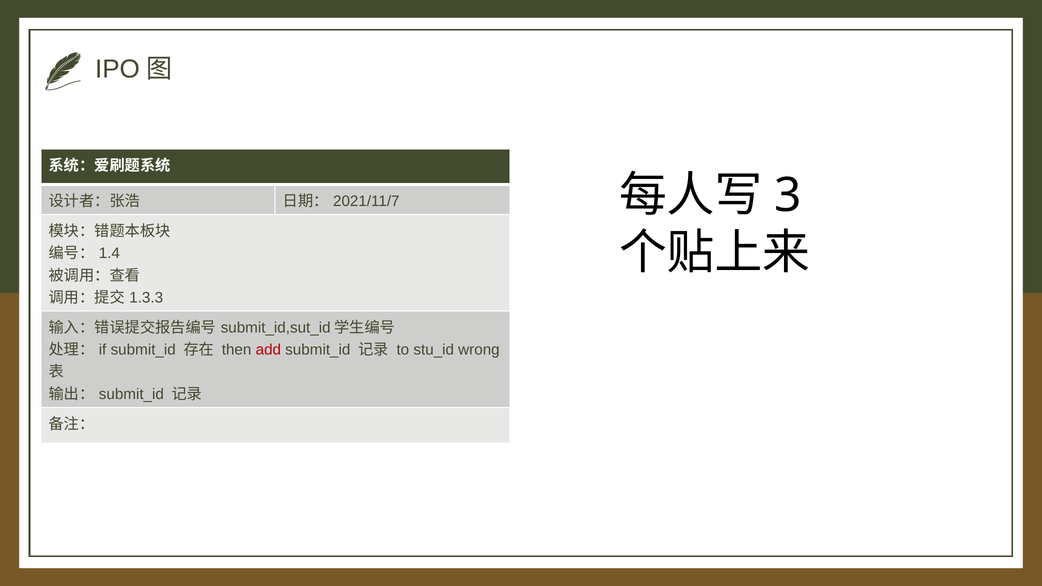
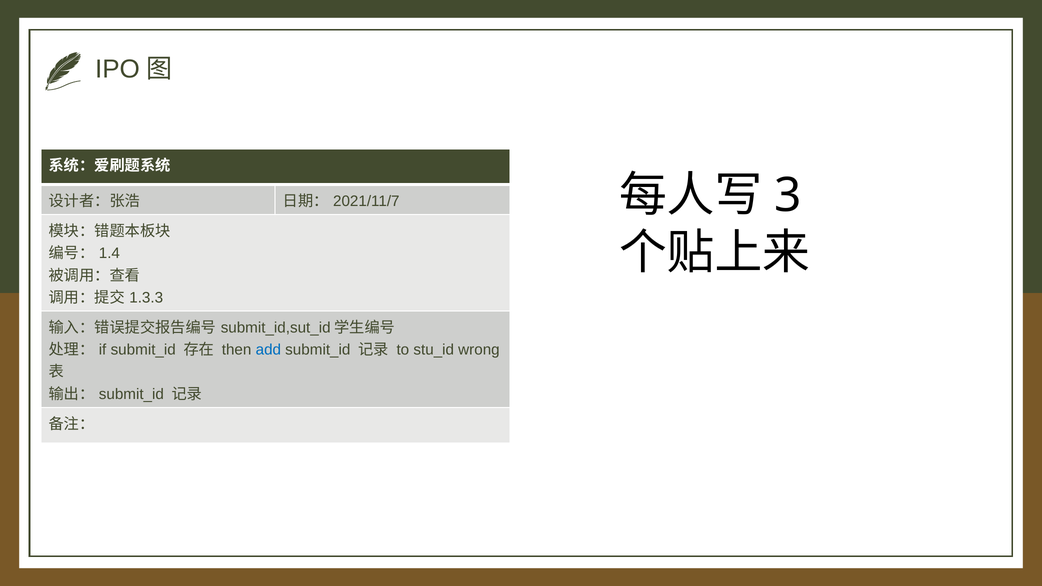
add colour: red -> blue (268, 350)
